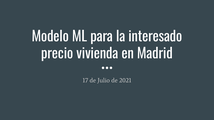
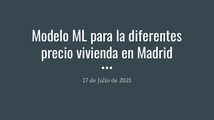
interesado: interesado -> diferentes (155, 37)
